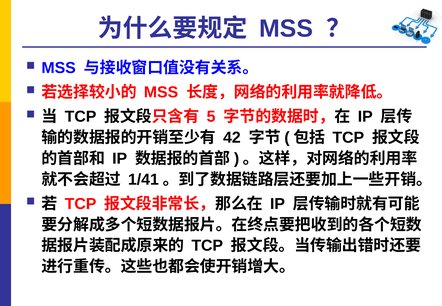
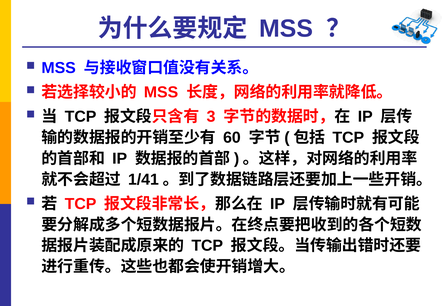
5: 5 -> 3 (211, 117)
42: 42 -> 60 (232, 138)
